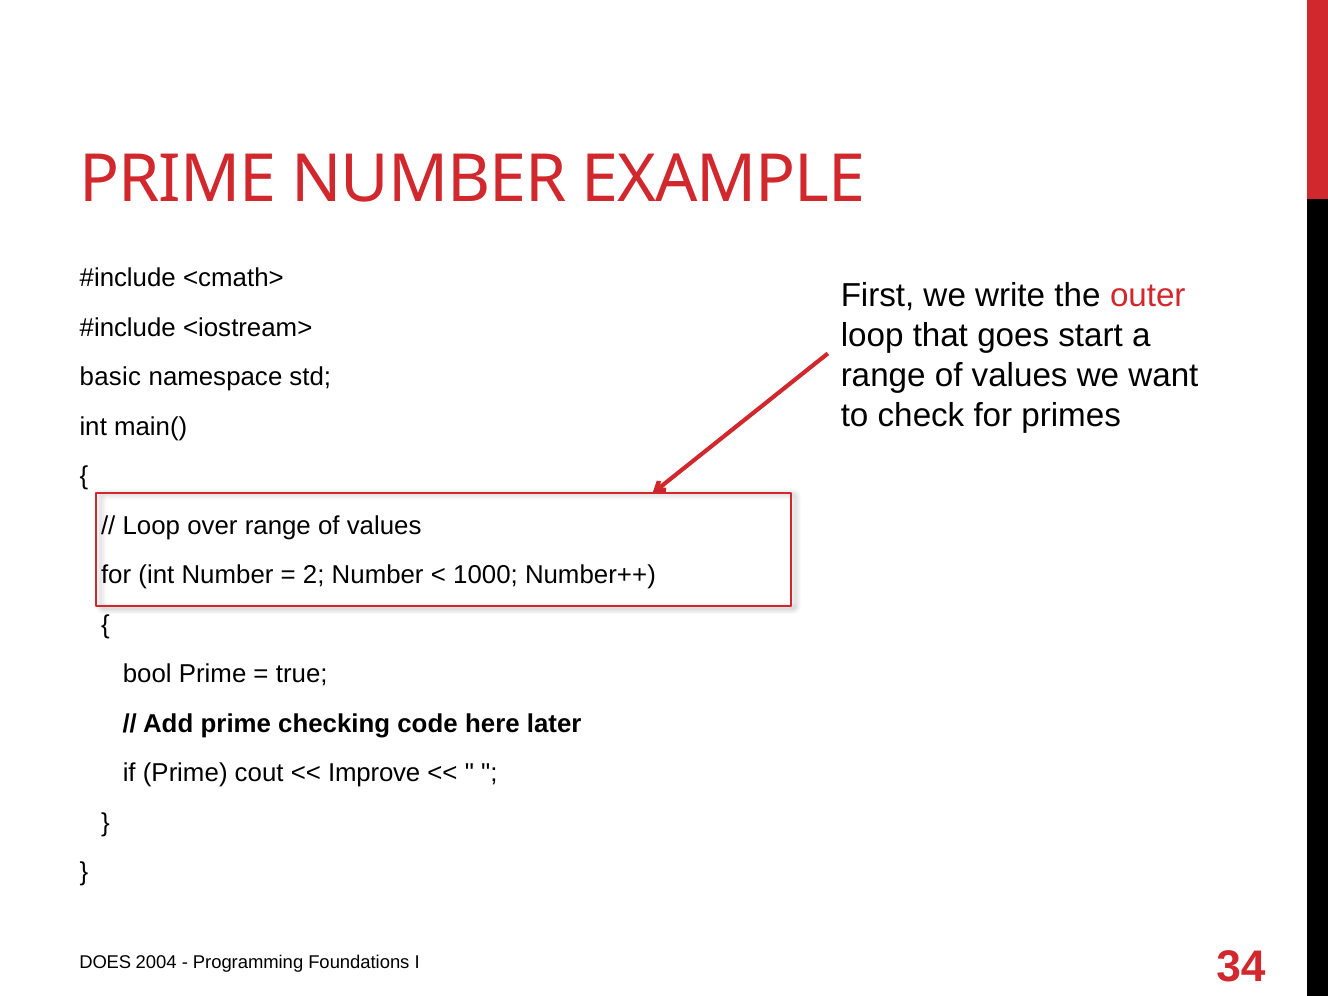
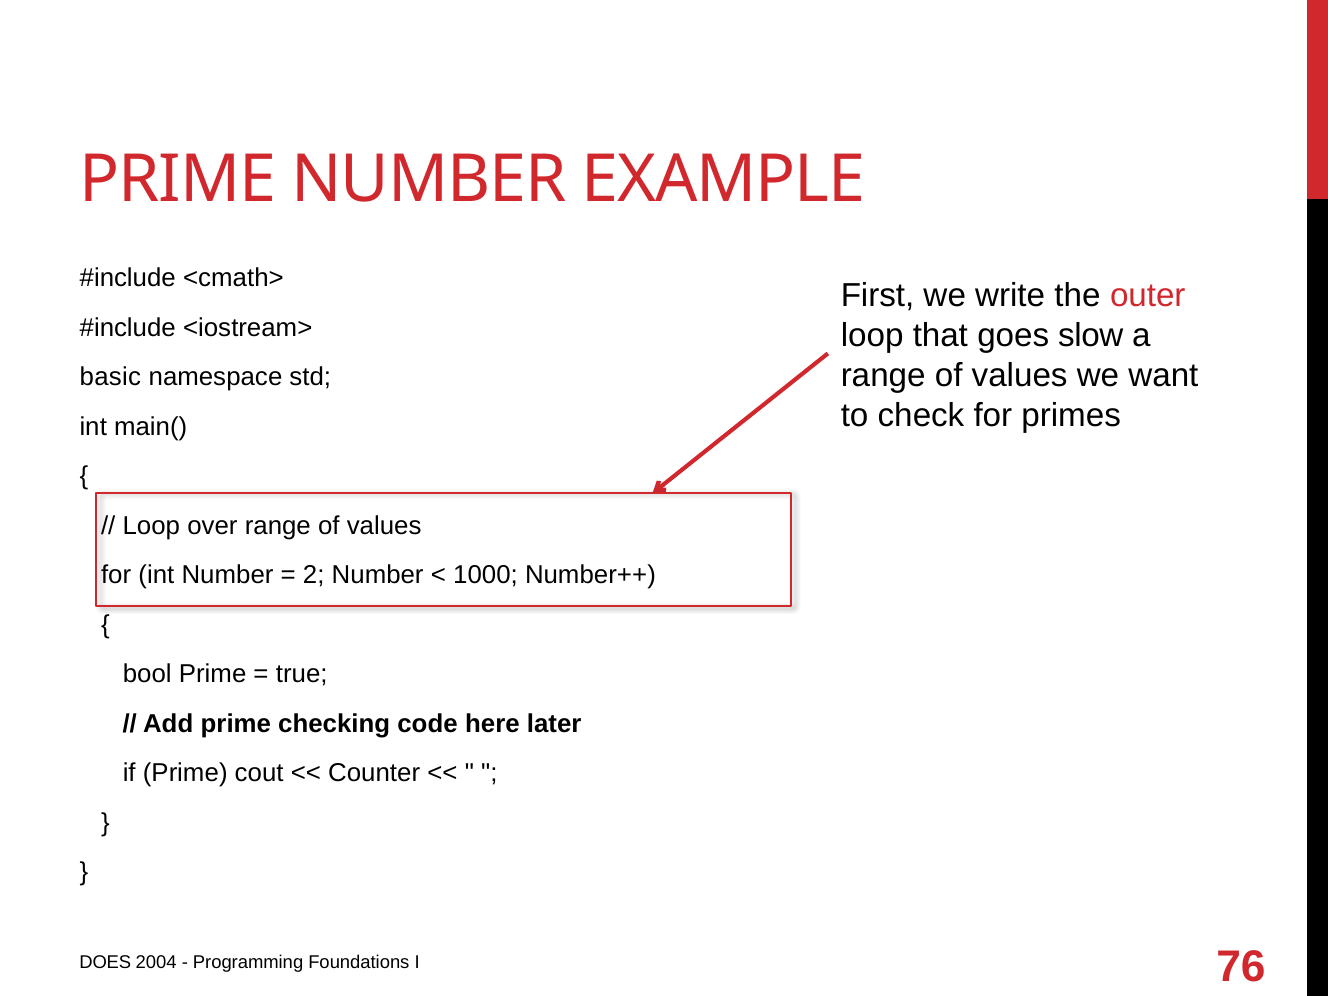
start: start -> slow (1091, 336)
Improve: Improve -> Counter (374, 773)
34: 34 -> 76 (1241, 967)
